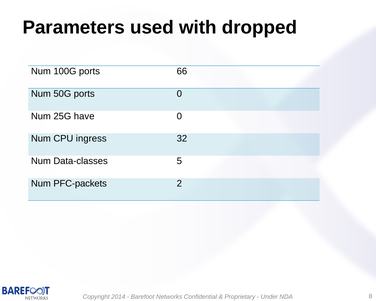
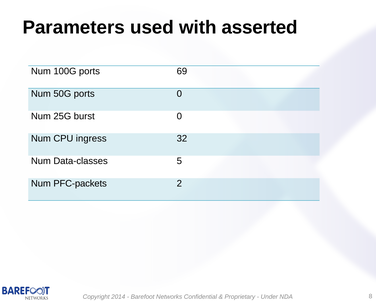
dropped: dropped -> asserted (260, 27)
66: 66 -> 69 (182, 71)
have: have -> burst (84, 116)
